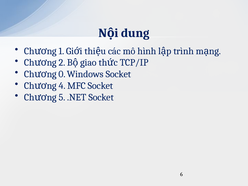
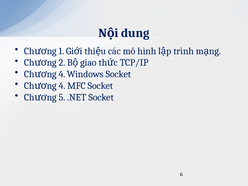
0: 0 -> 4 (62, 74)
